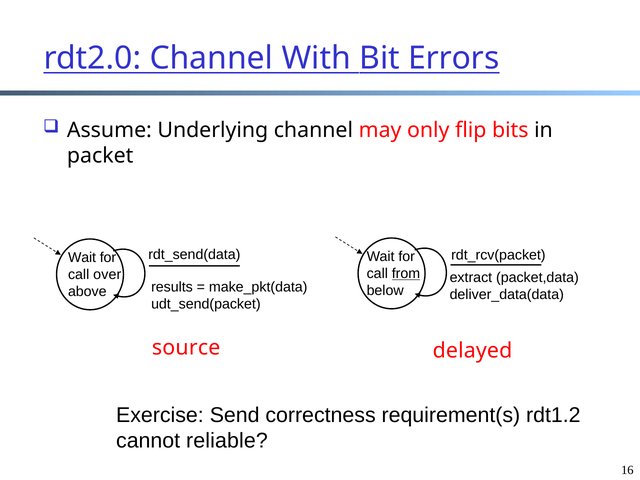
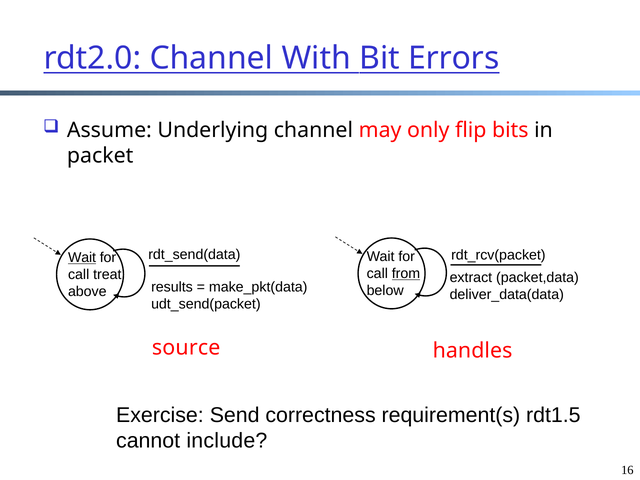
Wait underline: none -> present (82, 258)
over: over -> treat (107, 275)
delayed: delayed -> handles (473, 351)
rdt1.2: rdt1.2 -> rdt1.5 (553, 415)
reliable: reliable -> include (227, 441)
